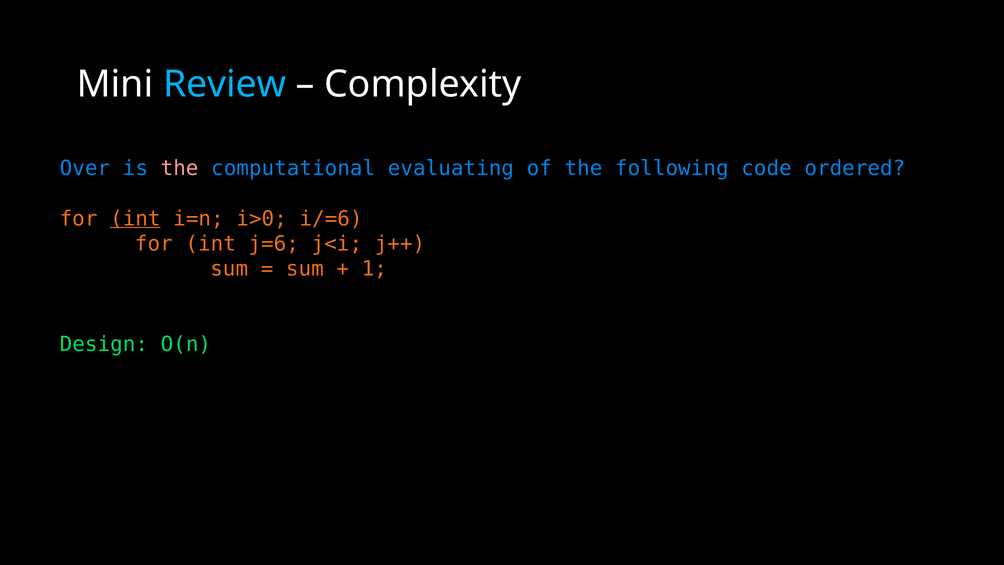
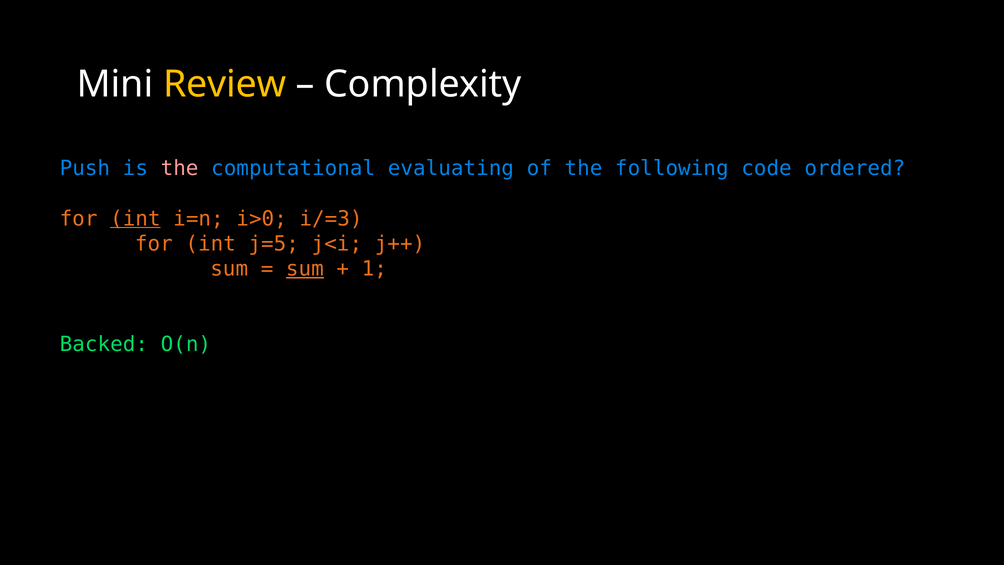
Review colour: light blue -> yellow (225, 84)
Over: Over -> Push (85, 168)
i/=6: i/=6 -> i/=3 (331, 219)
j=6: j=6 -> j=5 (274, 244)
sum underline: none -> present (305, 269)
Design: Design -> Backed (104, 344)
